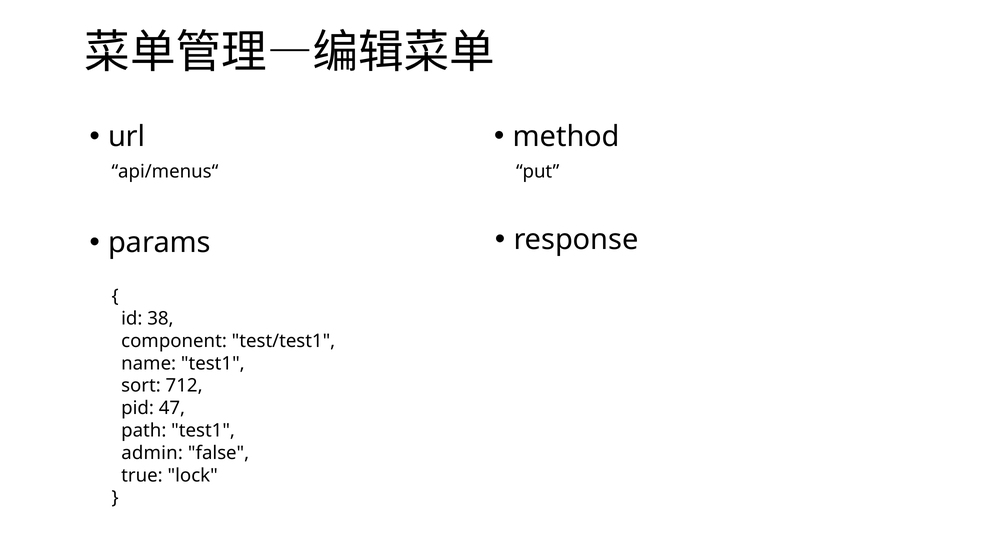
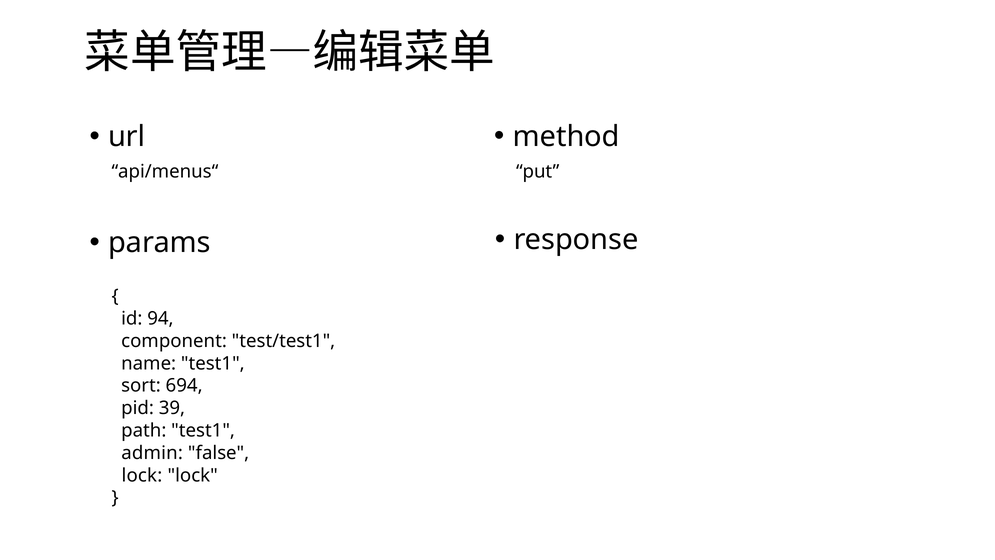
38: 38 -> 94 (160, 318)
712: 712 -> 694 (184, 386)
47: 47 -> 39 (172, 408)
true: true -> lock (142, 475)
